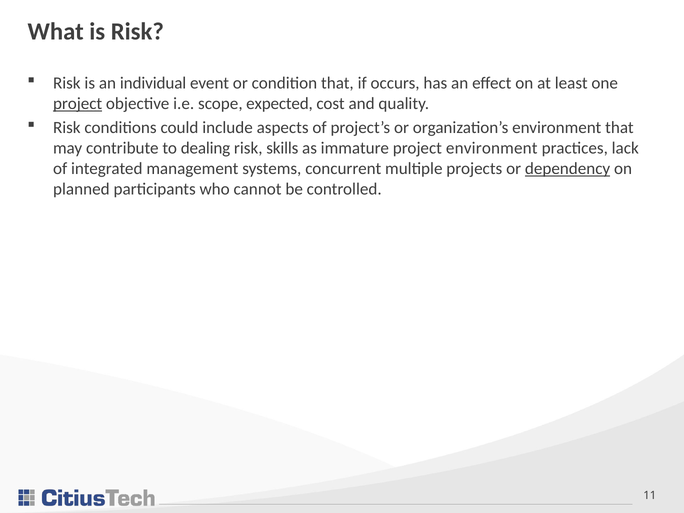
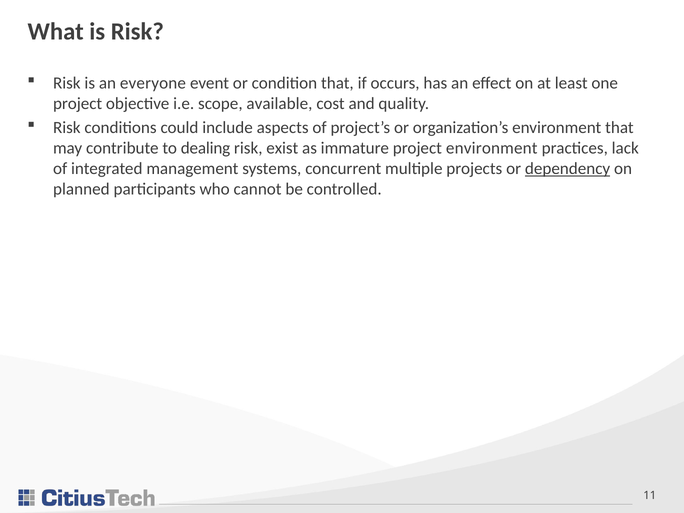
individual: individual -> everyone (153, 83)
project underline: present -> none (78, 104)
expected: expected -> available (279, 104)
skills: skills -> exist (282, 148)
